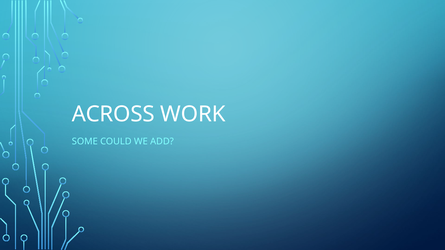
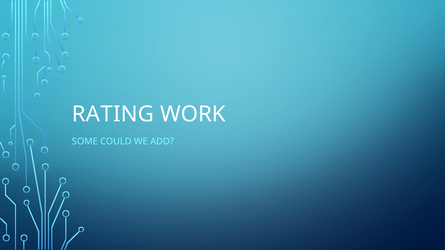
ACROSS: ACROSS -> RATING (113, 114)
